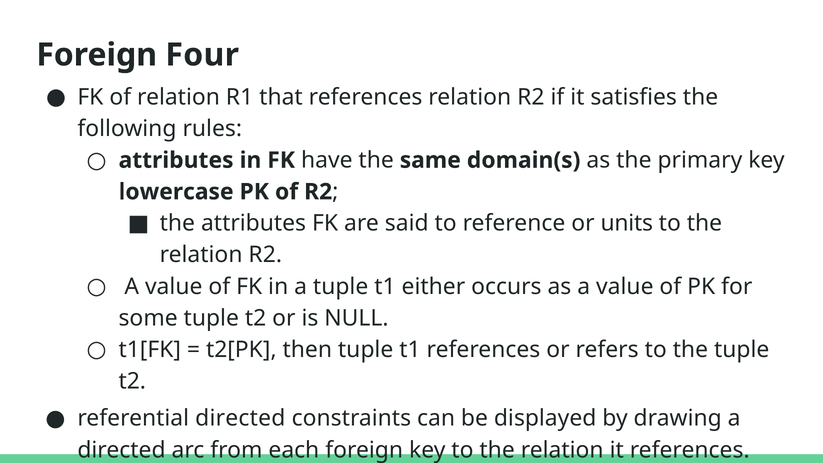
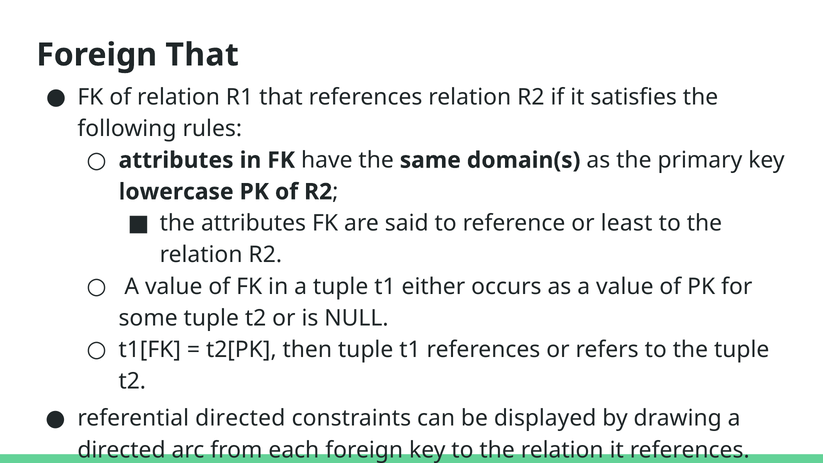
Foreign Four: Four -> That (202, 55)
units: units -> least (627, 223)
